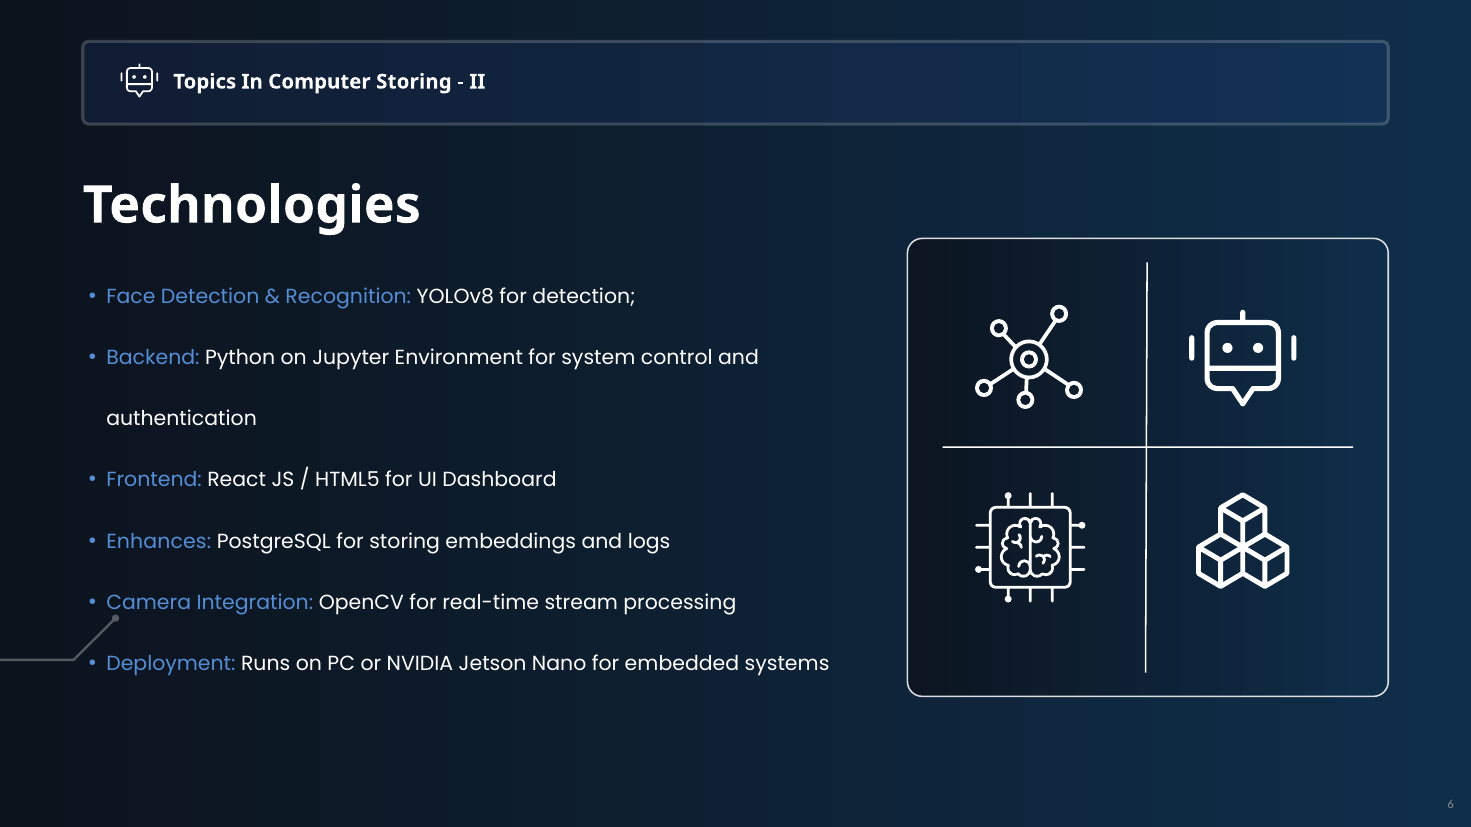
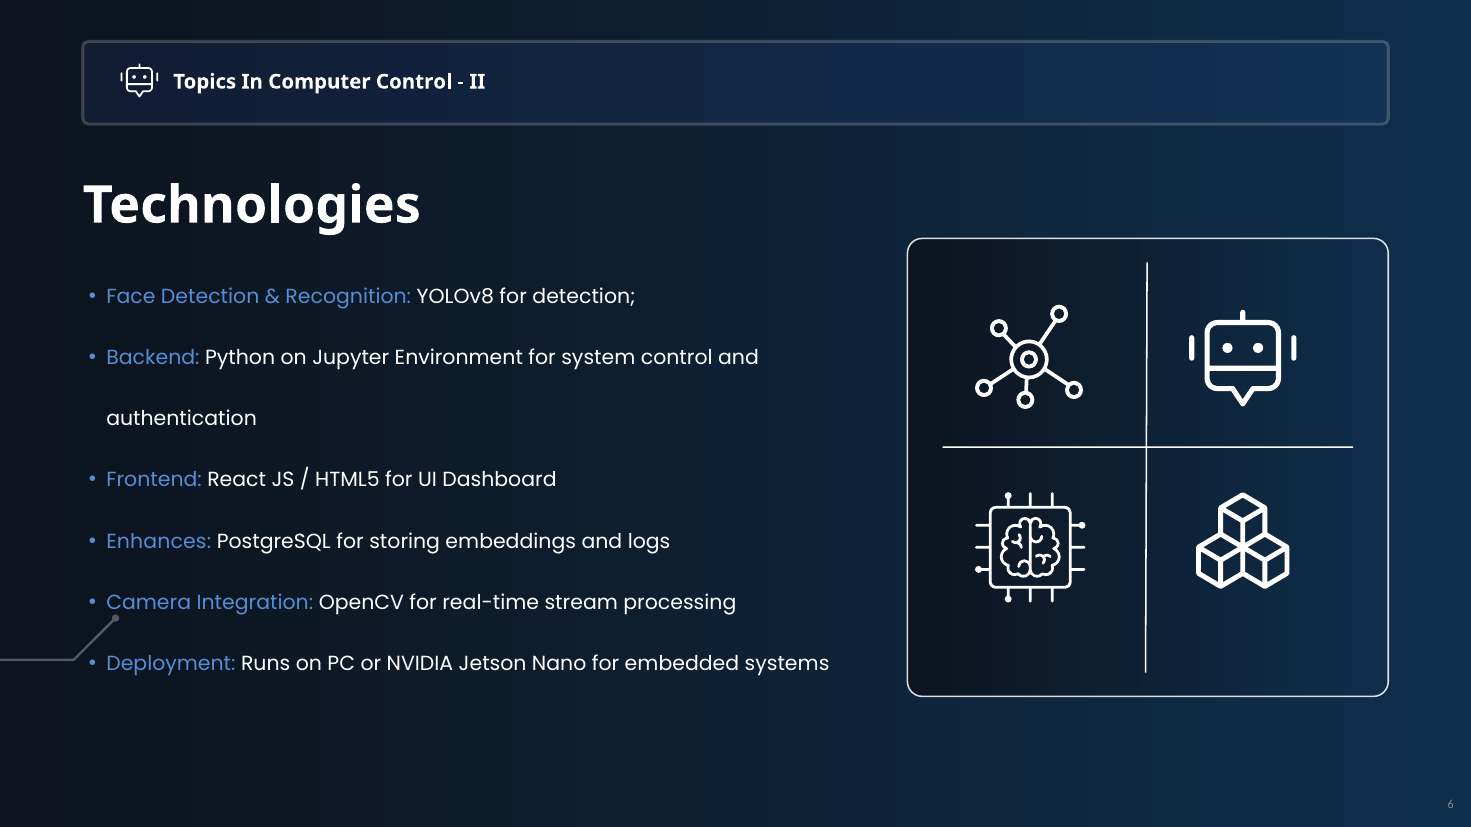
Computer Storing: Storing -> Control (414, 82)
